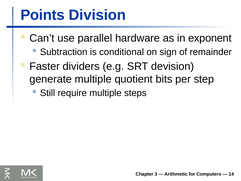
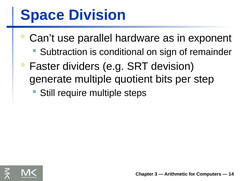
Points: Points -> Space (42, 15)
